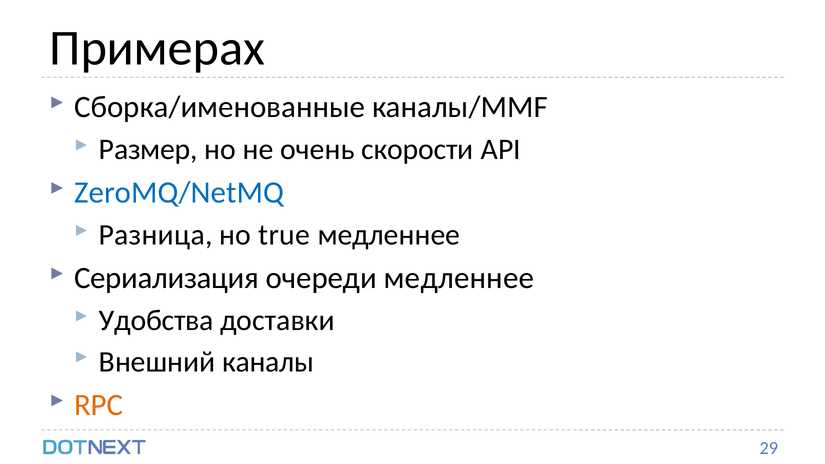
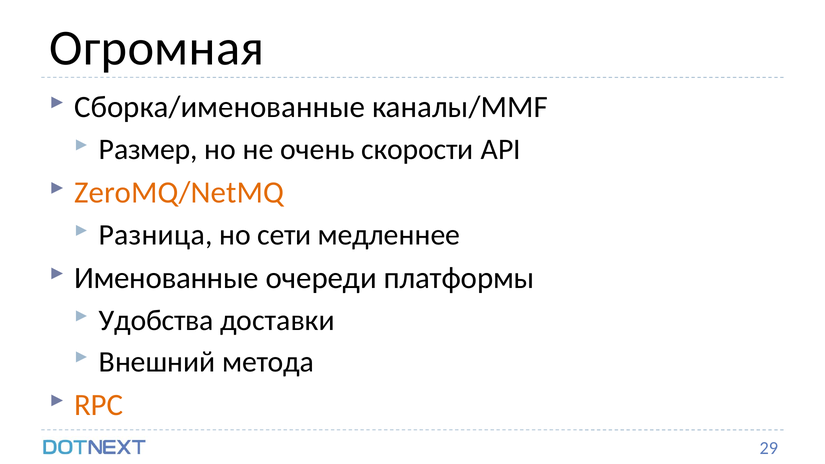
Примерах: Примерах -> Огромная (157, 48)
ZeroMQ/NetMQ colour: blue -> orange (179, 193)
true: true -> сети (284, 235)
Сериализация: Сериализация -> Именованные (166, 278)
очереди медленнее: медленнее -> платформы (459, 278)
каналы: каналы -> метода (268, 362)
